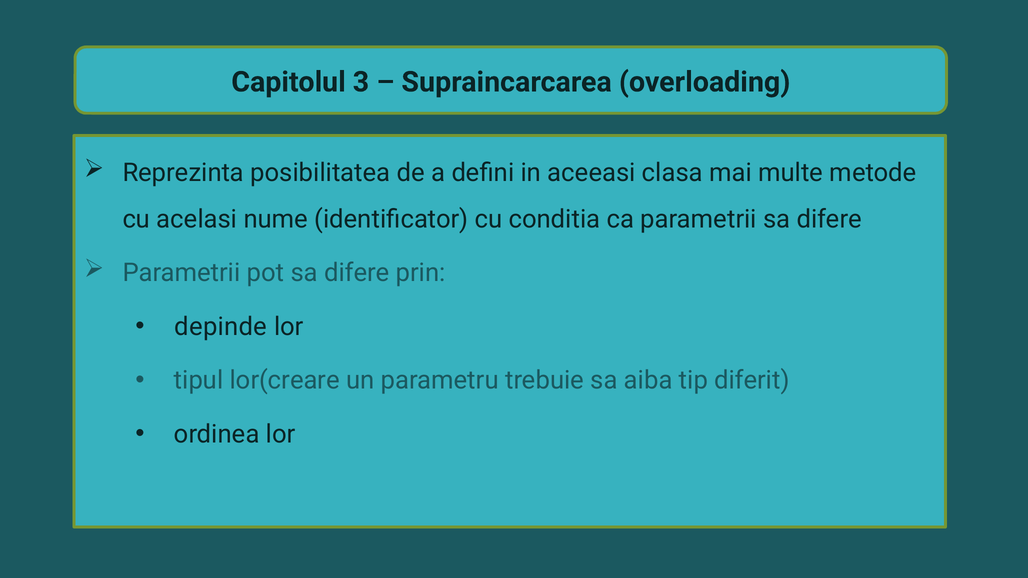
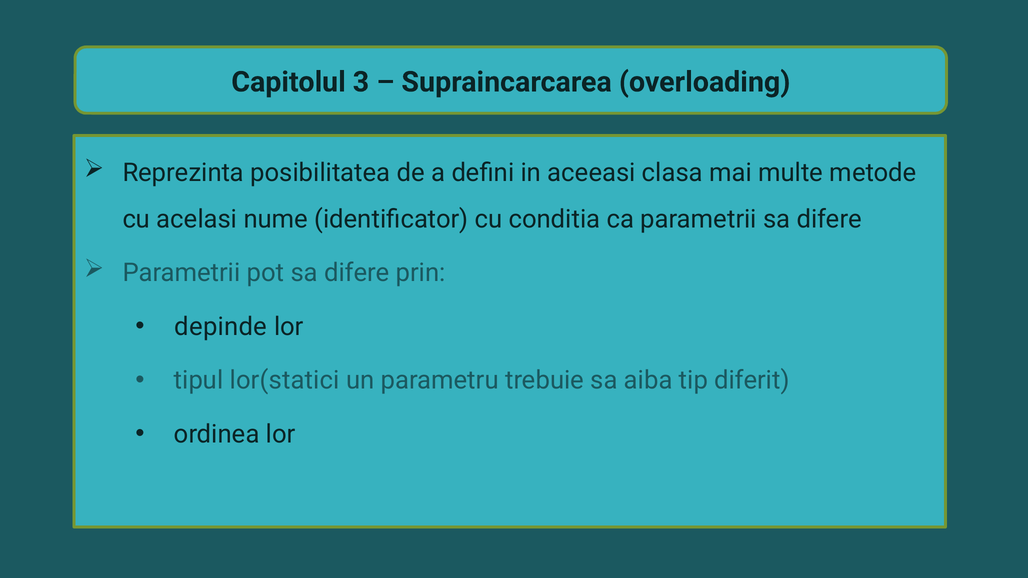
lor(creare: lor(creare -> lor(statici (285, 381)
